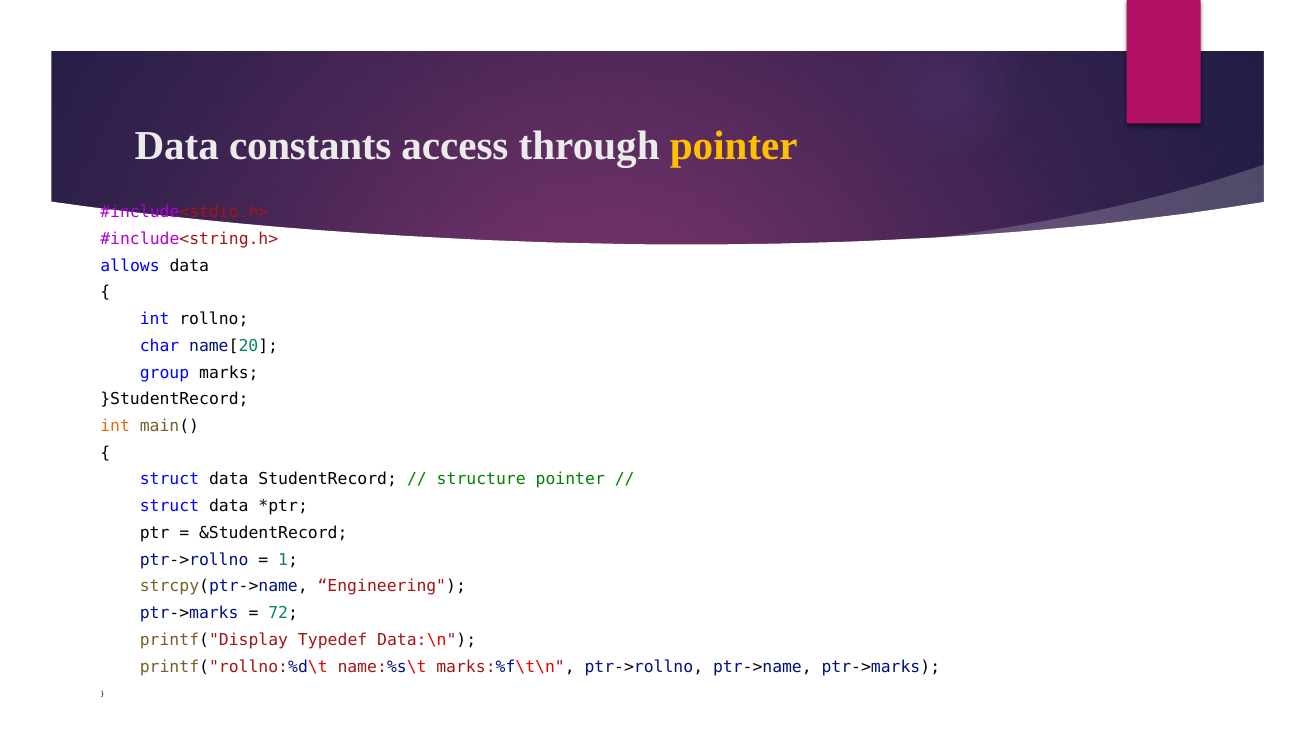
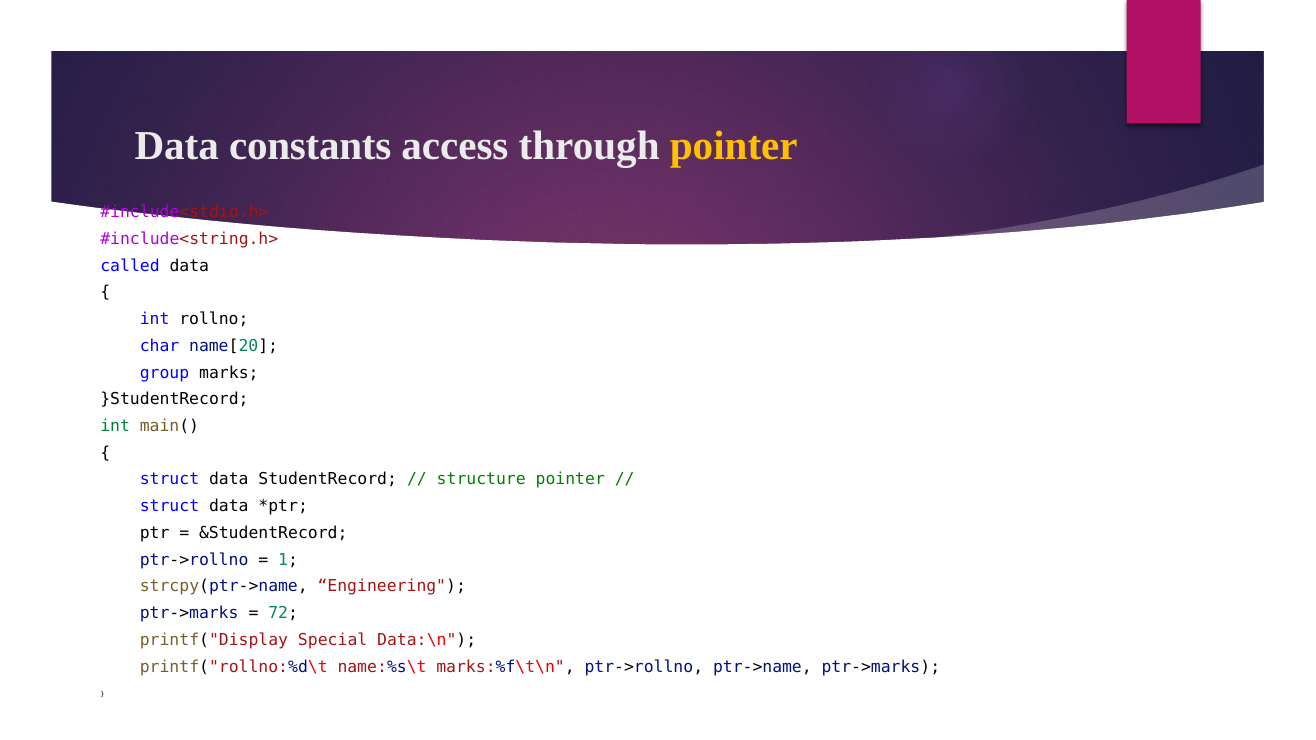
allows: allows -> called (130, 266)
int colour: orange -> green (115, 426)
Typedef: Typedef -> Special (333, 640)
